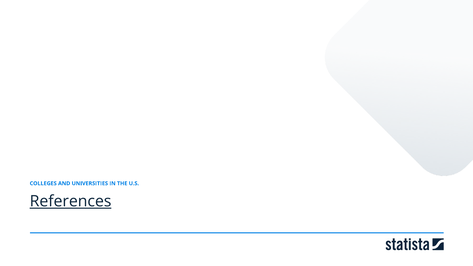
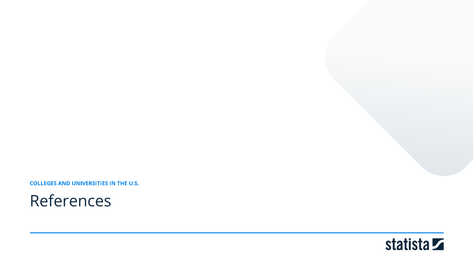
References underline: present -> none (71, 201)
